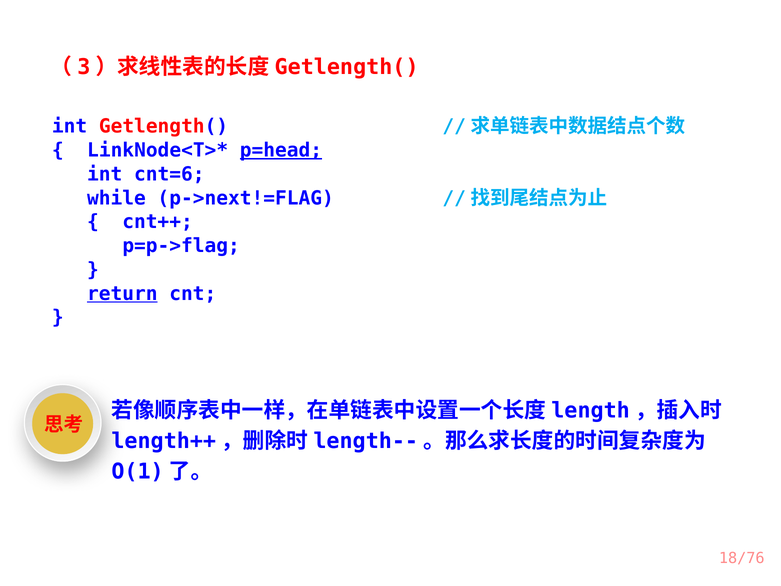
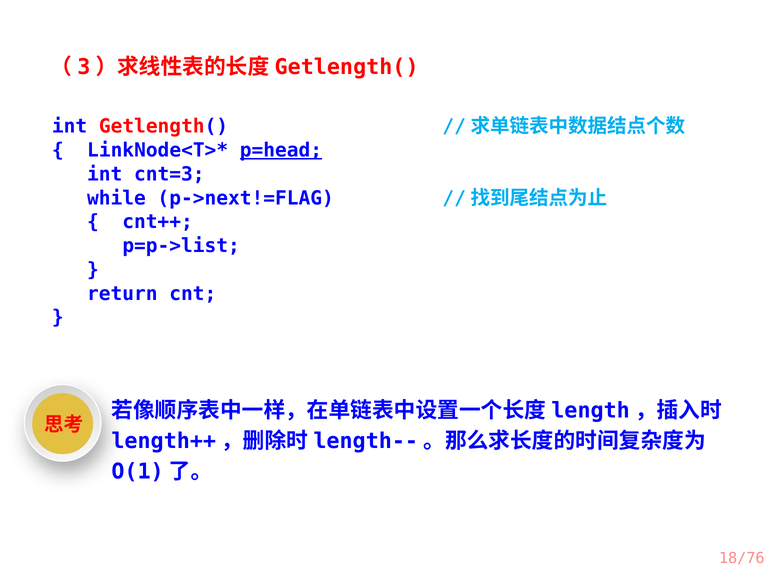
cnt=6: cnt=6 -> cnt=3 (169, 174)
p=p->flag: p=p->flag -> p=p->list (181, 246)
return underline: present -> none (122, 293)
